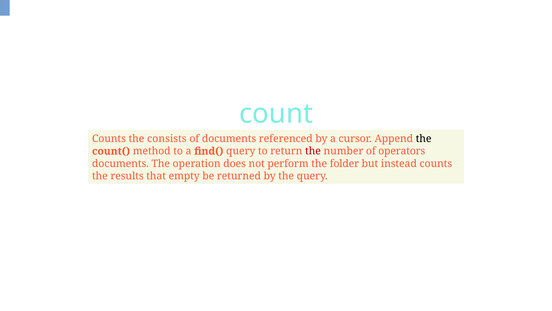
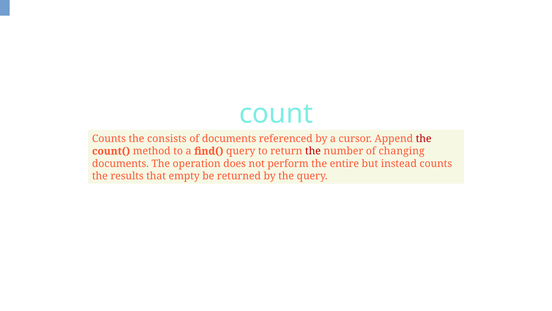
the colour: black -> red (424, 139)
operators: operators -> changing (402, 151)
folder: folder -> entire (344, 163)
